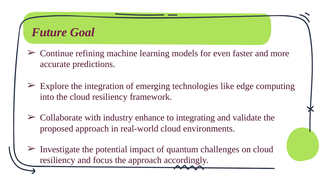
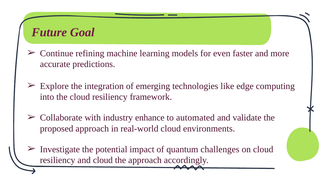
integrating: integrating -> automated (195, 118)
and focus: focus -> cloud (103, 160)
